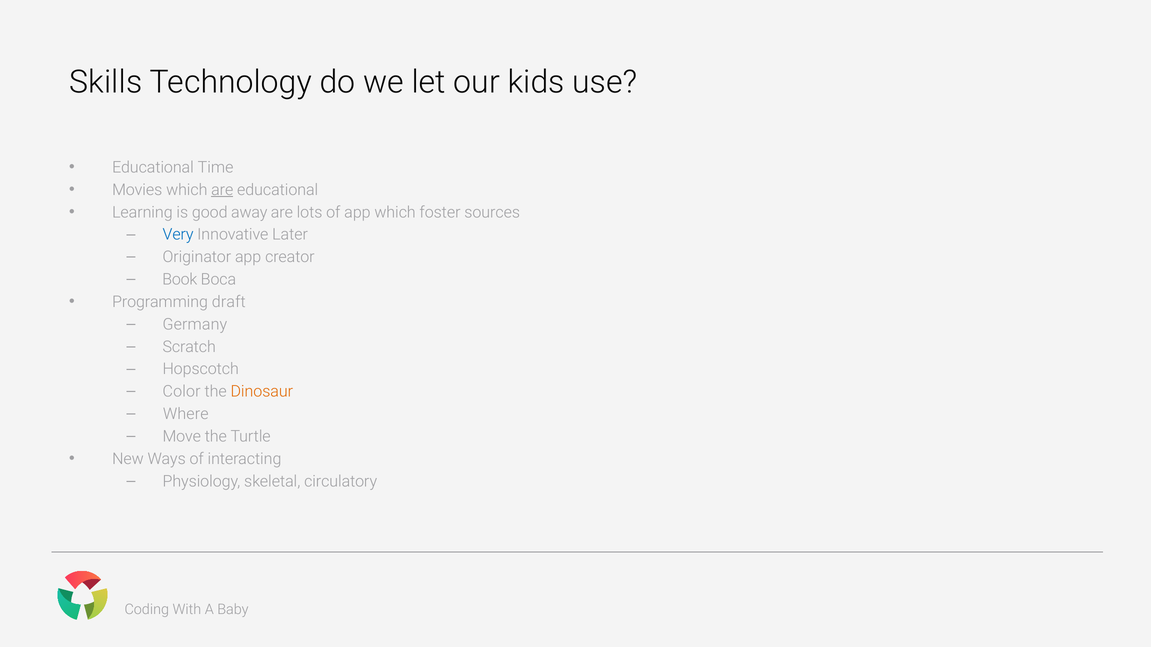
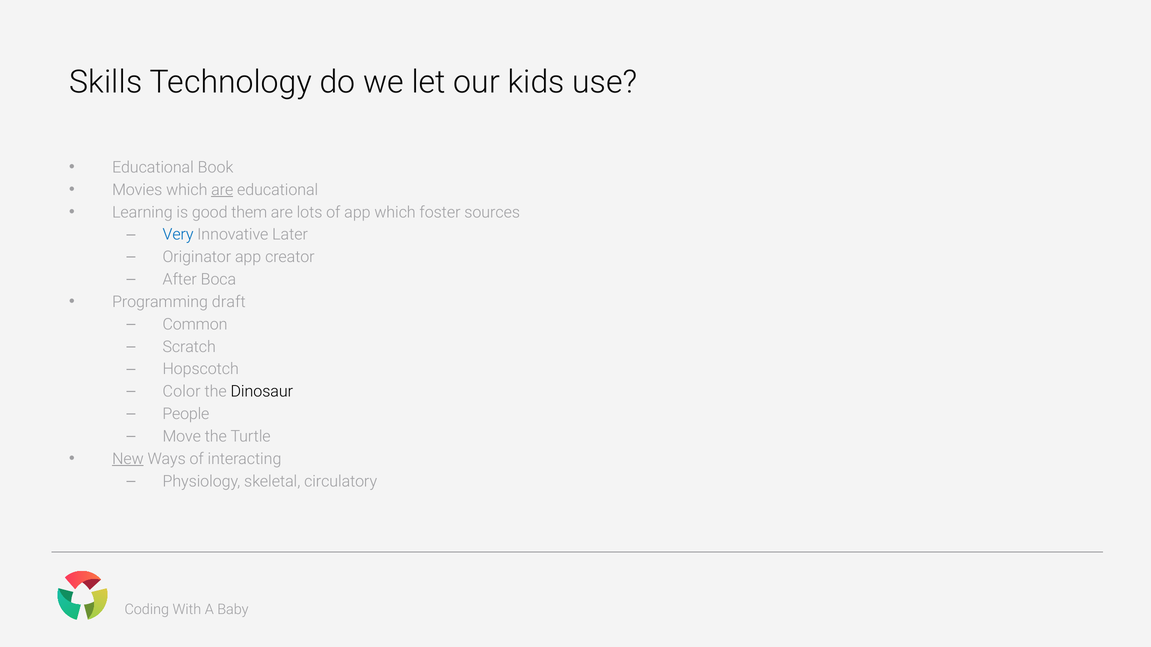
Time: Time -> Book (216, 168)
away: away -> them (249, 212)
Book: Book -> After (180, 280)
Germany: Germany -> Common (195, 325)
Dinosaur colour: orange -> black (262, 392)
Where: Where -> People (186, 414)
New underline: none -> present (128, 459)
